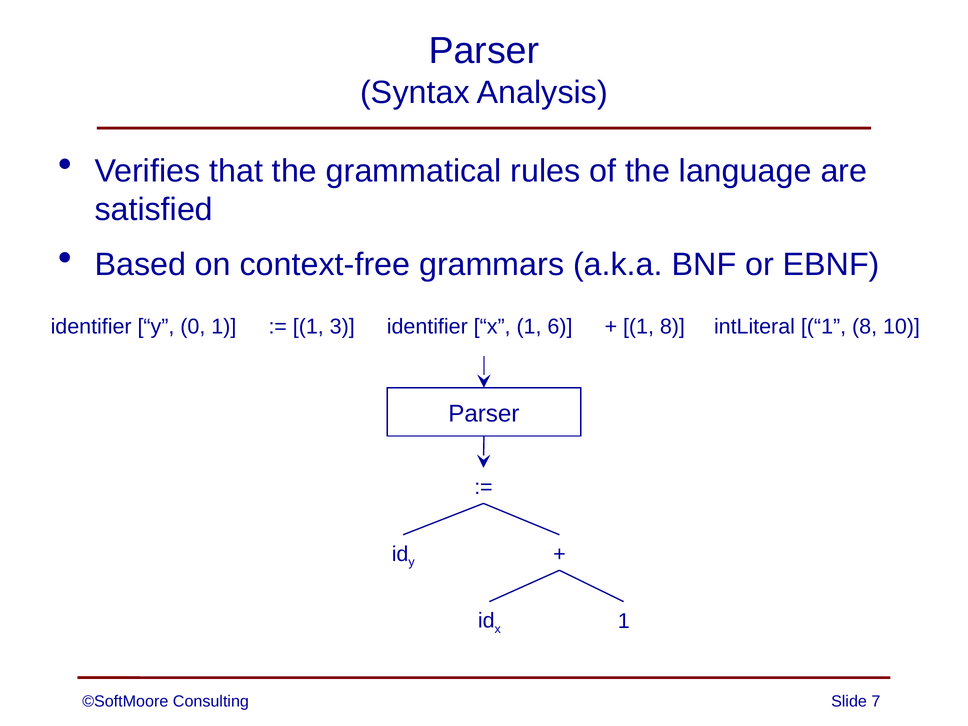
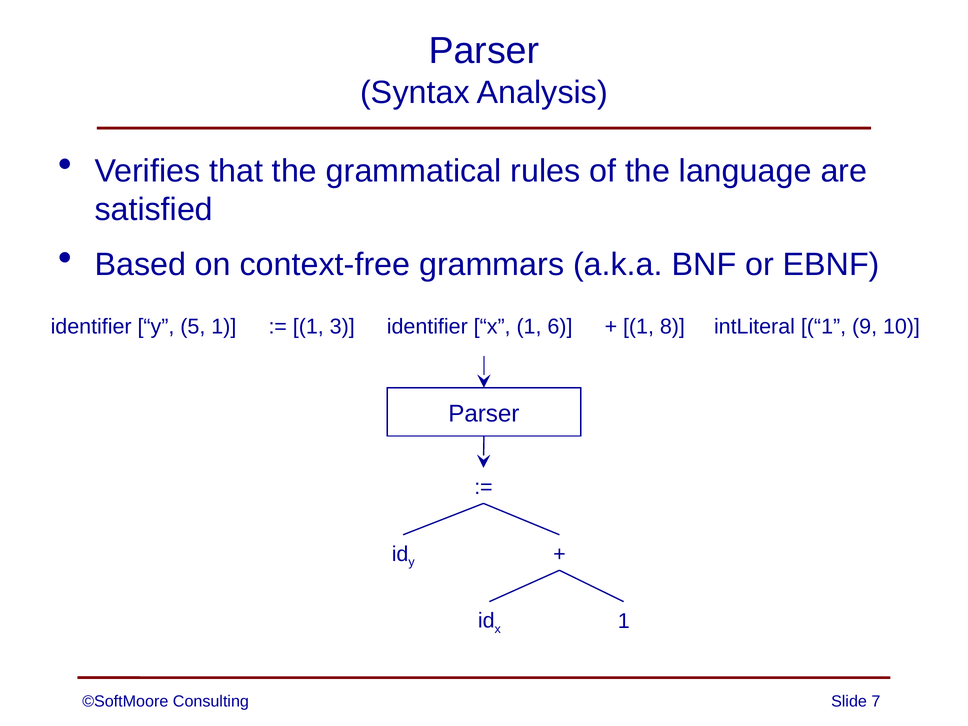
0: 0 -> 5 (193, 327)
intLiteral 1 8: 8 -> 9 (865, 327)
